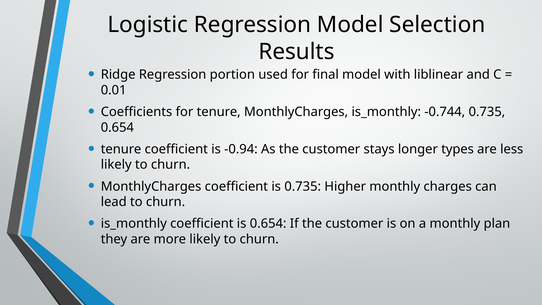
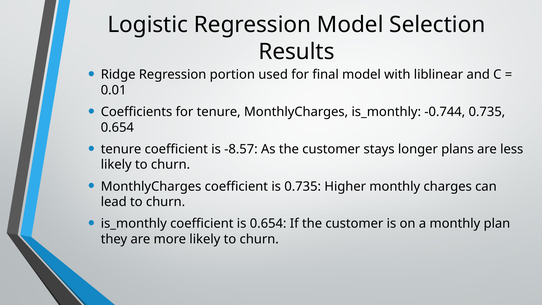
-0.94: -0.94 -> -8.57 (241, 149)
types: types -> plans (458, 149)
